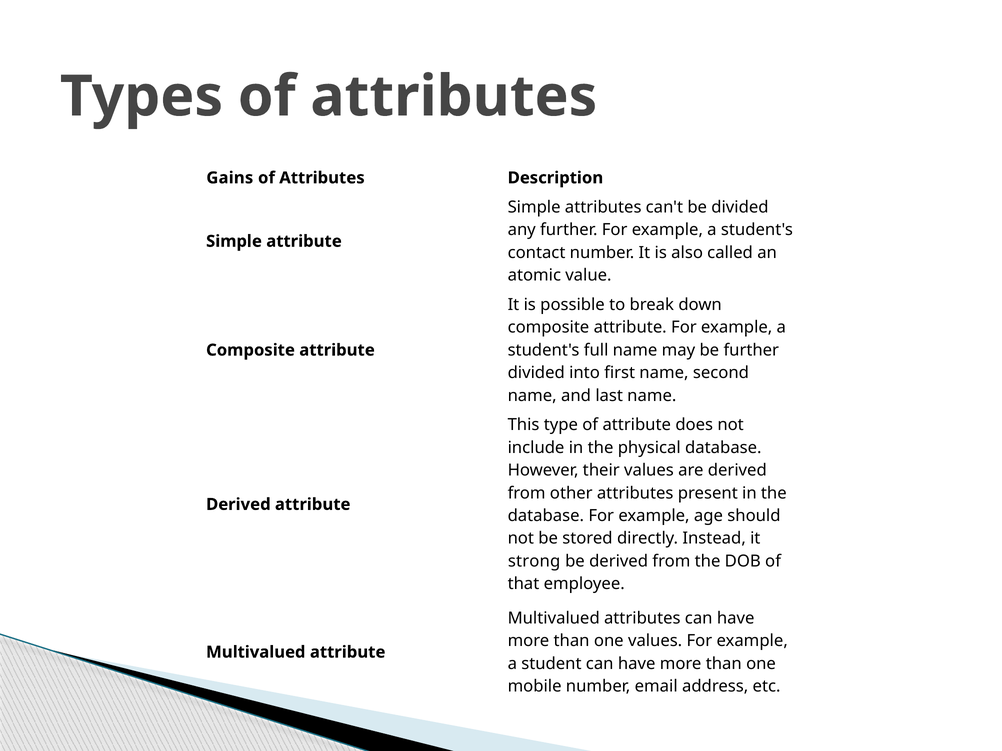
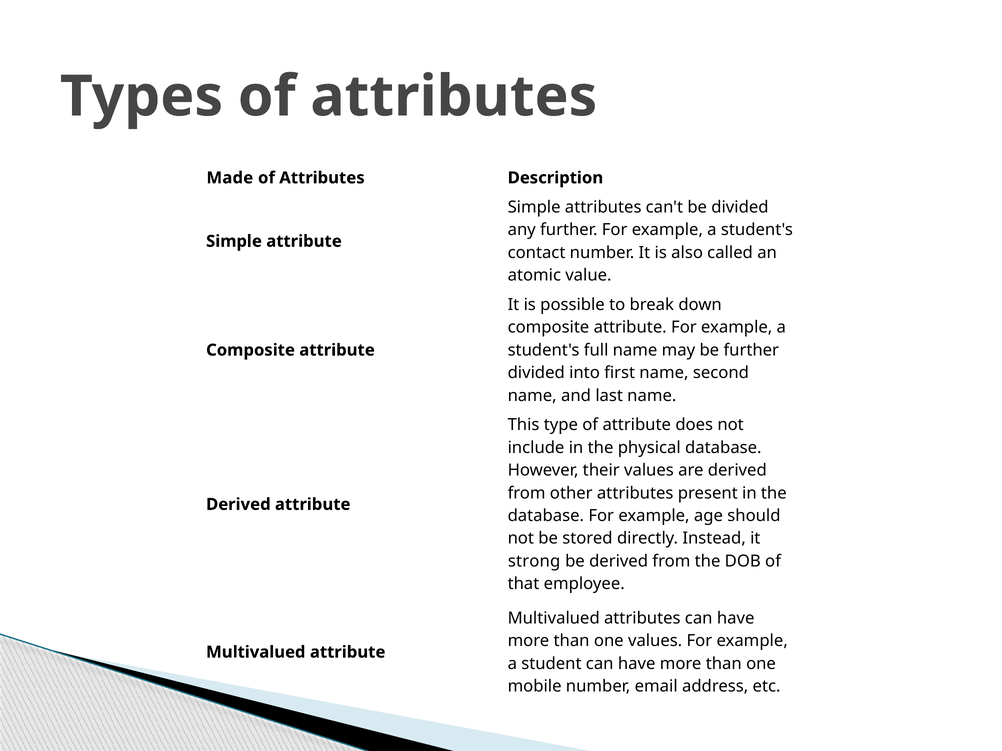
Gains: Gains -> Made (230, 178)
